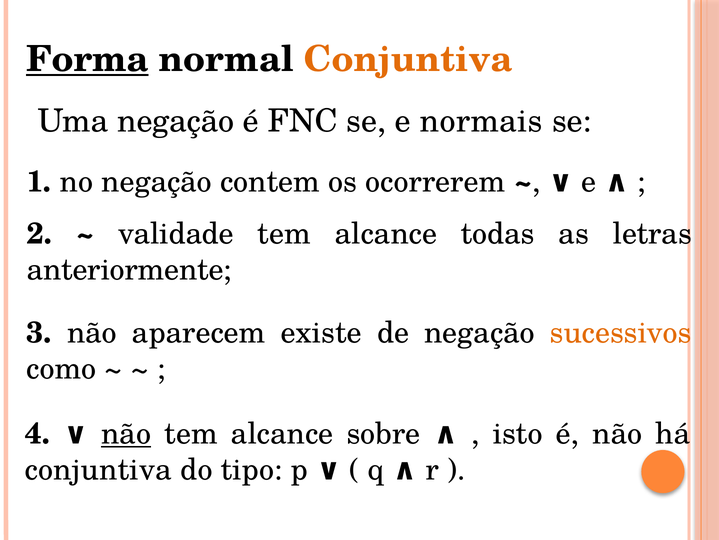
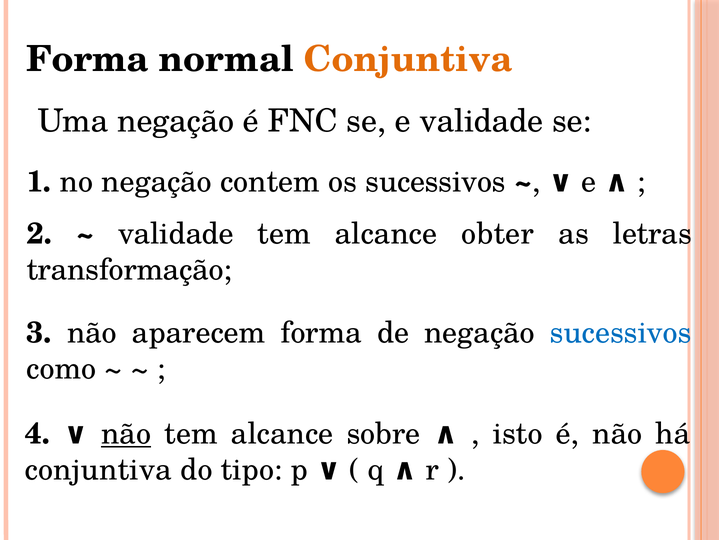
Forma underline: present -> none (87, 59)
e normais: normais -> validade (482, 121)
os ocorrerem: ocorrerem -> sucessivos (436, 182)
todas: todas -> obter (498, 233)
anteriormente: anteriormente -> transformação (129, 269)
aparecem existe: existe -> forma (321, 332)
sucessivos colour: orange -> blue (621, 332)
